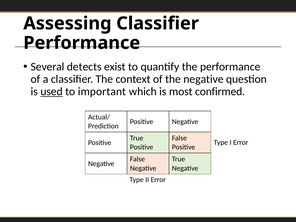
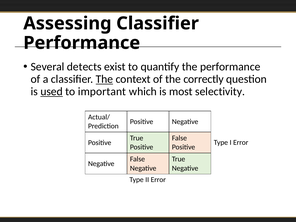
The underline: none -> present (104, 79)
the negative: negative -> correctly (204, 79)
confirmed: confirmed -> selectivity (220, 92)
